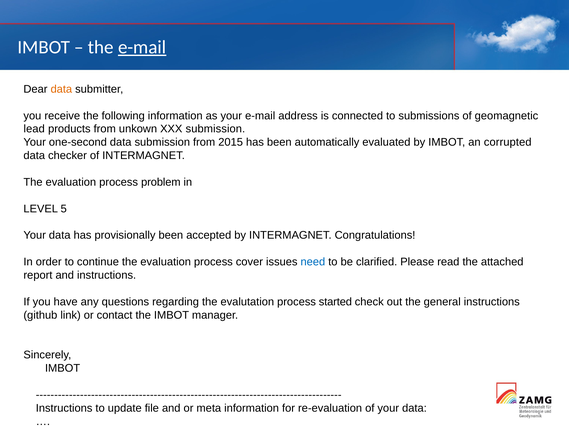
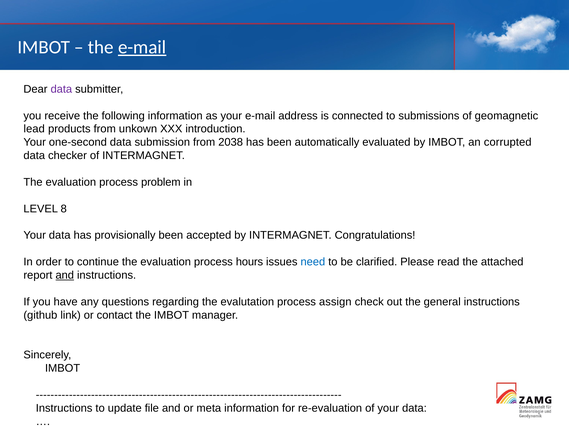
data colour: orange -> purple (61, 89)
XXX submission: submission -> introduction (215, 129)
2015: 2015 -> 2038 (231, 142)
5: 5 -> 8 (64, 209)
cover: cover -> hours (249, 262)
and underline: none -> present (65, 275)
started: started -> assign (335, 302)
